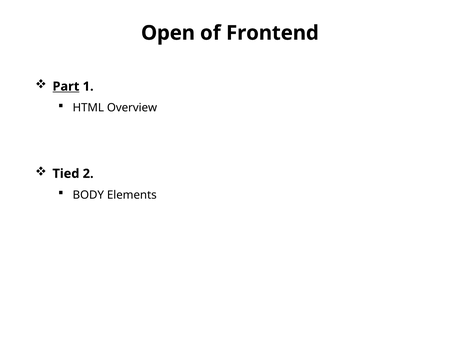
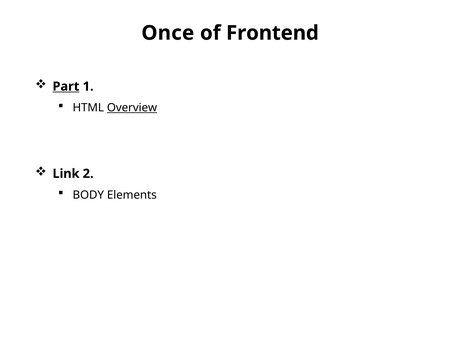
Open: Open -> Once (168, 33)
Overview underline: none -> present (132, 108)
Tied: Tied -> Link (66, 174)
